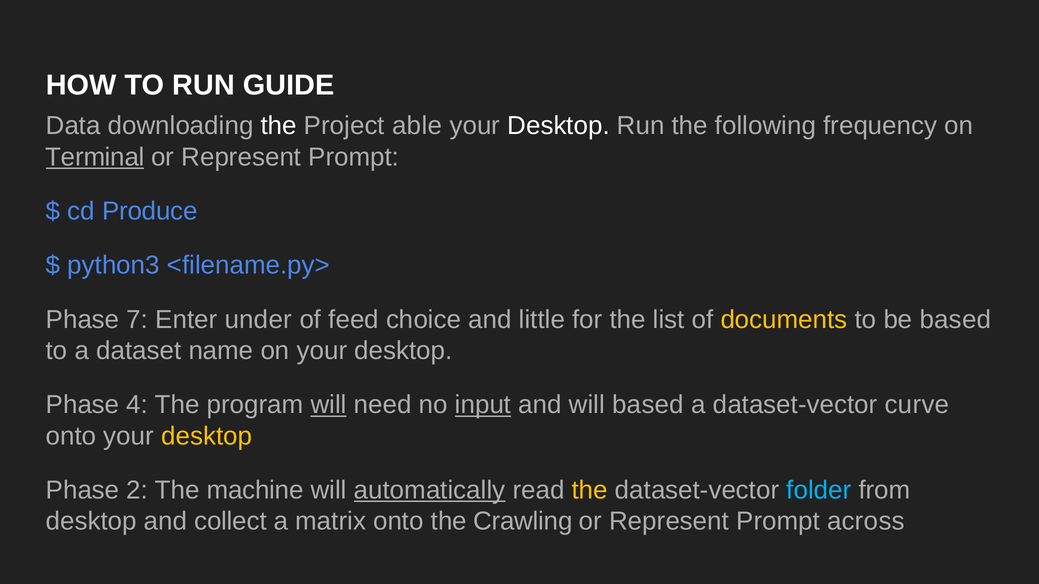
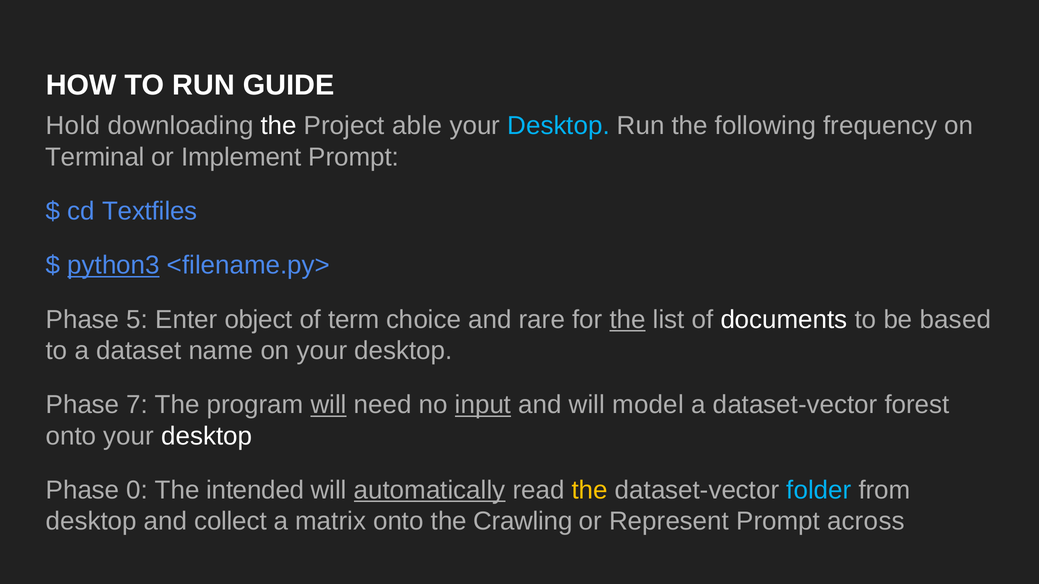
Data: Data -> Hold (73, 126)
Desktop colour: white -> light blue (559, 126)
Terminal underline: present -> none (95, 157)
Represent: Represent -> Implement (241, 157)
Produce: Produce -> Textfiles (150, 211)
python3 underline: none -> present (114, 266)
7: 7 -> 5 (137, 320)
under: under -> object (259, 320)
feed: feed -> term (354, 320)
little: little -> rare (542, 320)
the underline: none -> present (628, 320)
documents colour: yellow -> white (784, 320)
4: 4 -> 7 (137, 405)
will based: based -> model (648, 405)
curve: curve -> forest (917, 405)
desktop colour: yellow -> white (207, 436)
2: 2 -> 0 (137, 491)
machine: machine -> intended (255, 491)
